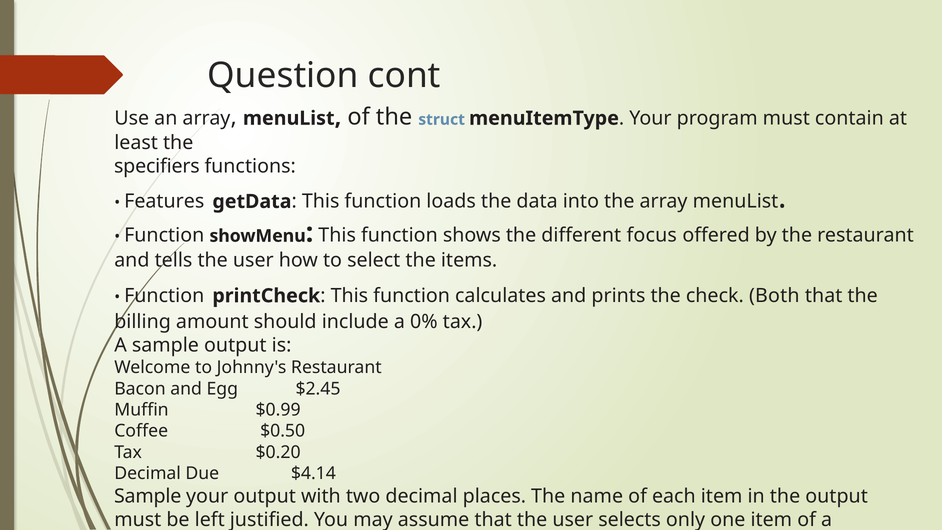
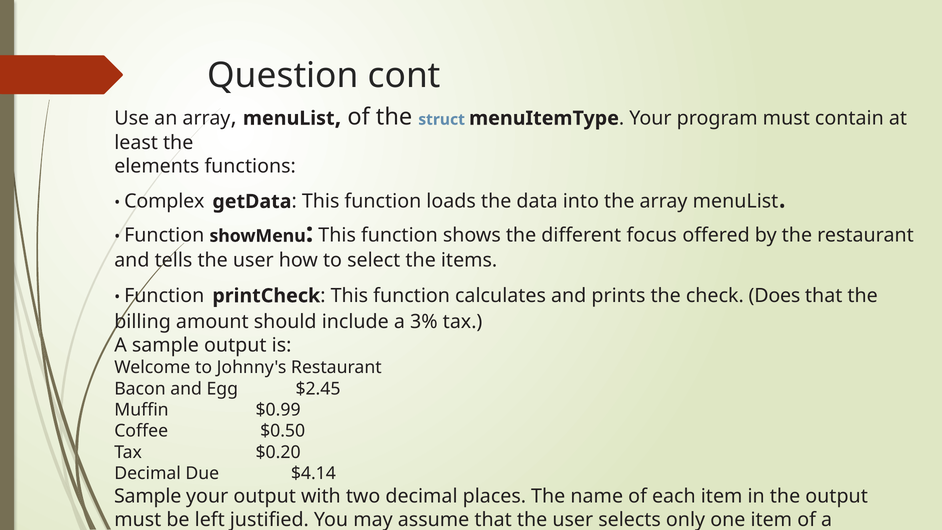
specifiers: specifiers -> elements (157, 166)
Features: Features -> Complex (164, 201)
Both: Both -> Does (774, 296)
0%: 0% -> 3% (424, 322)
